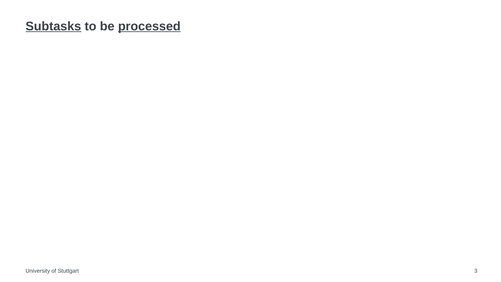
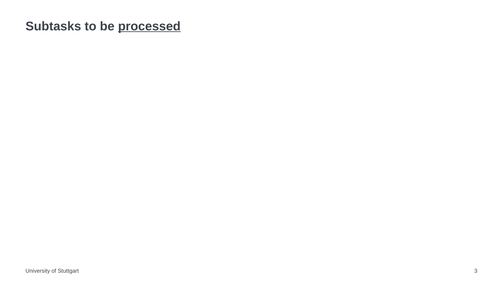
Subtasks underline: present -> none (53, 26)
